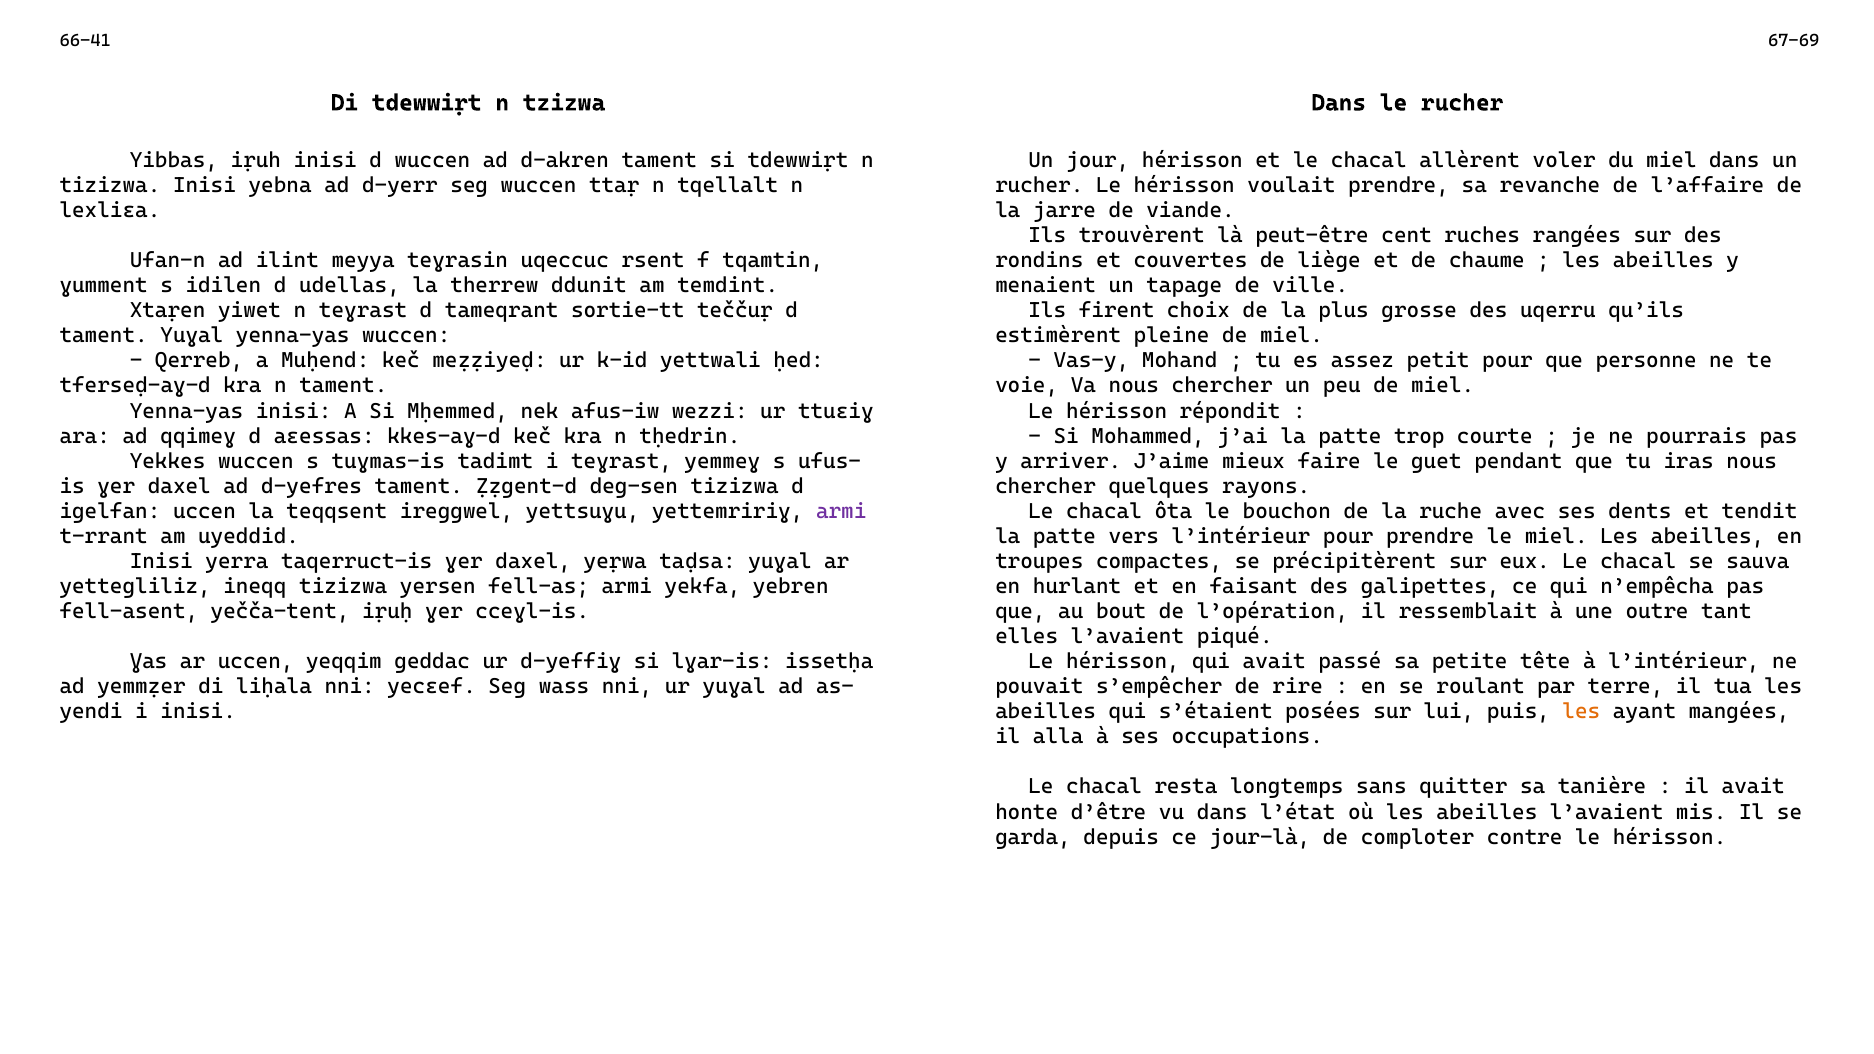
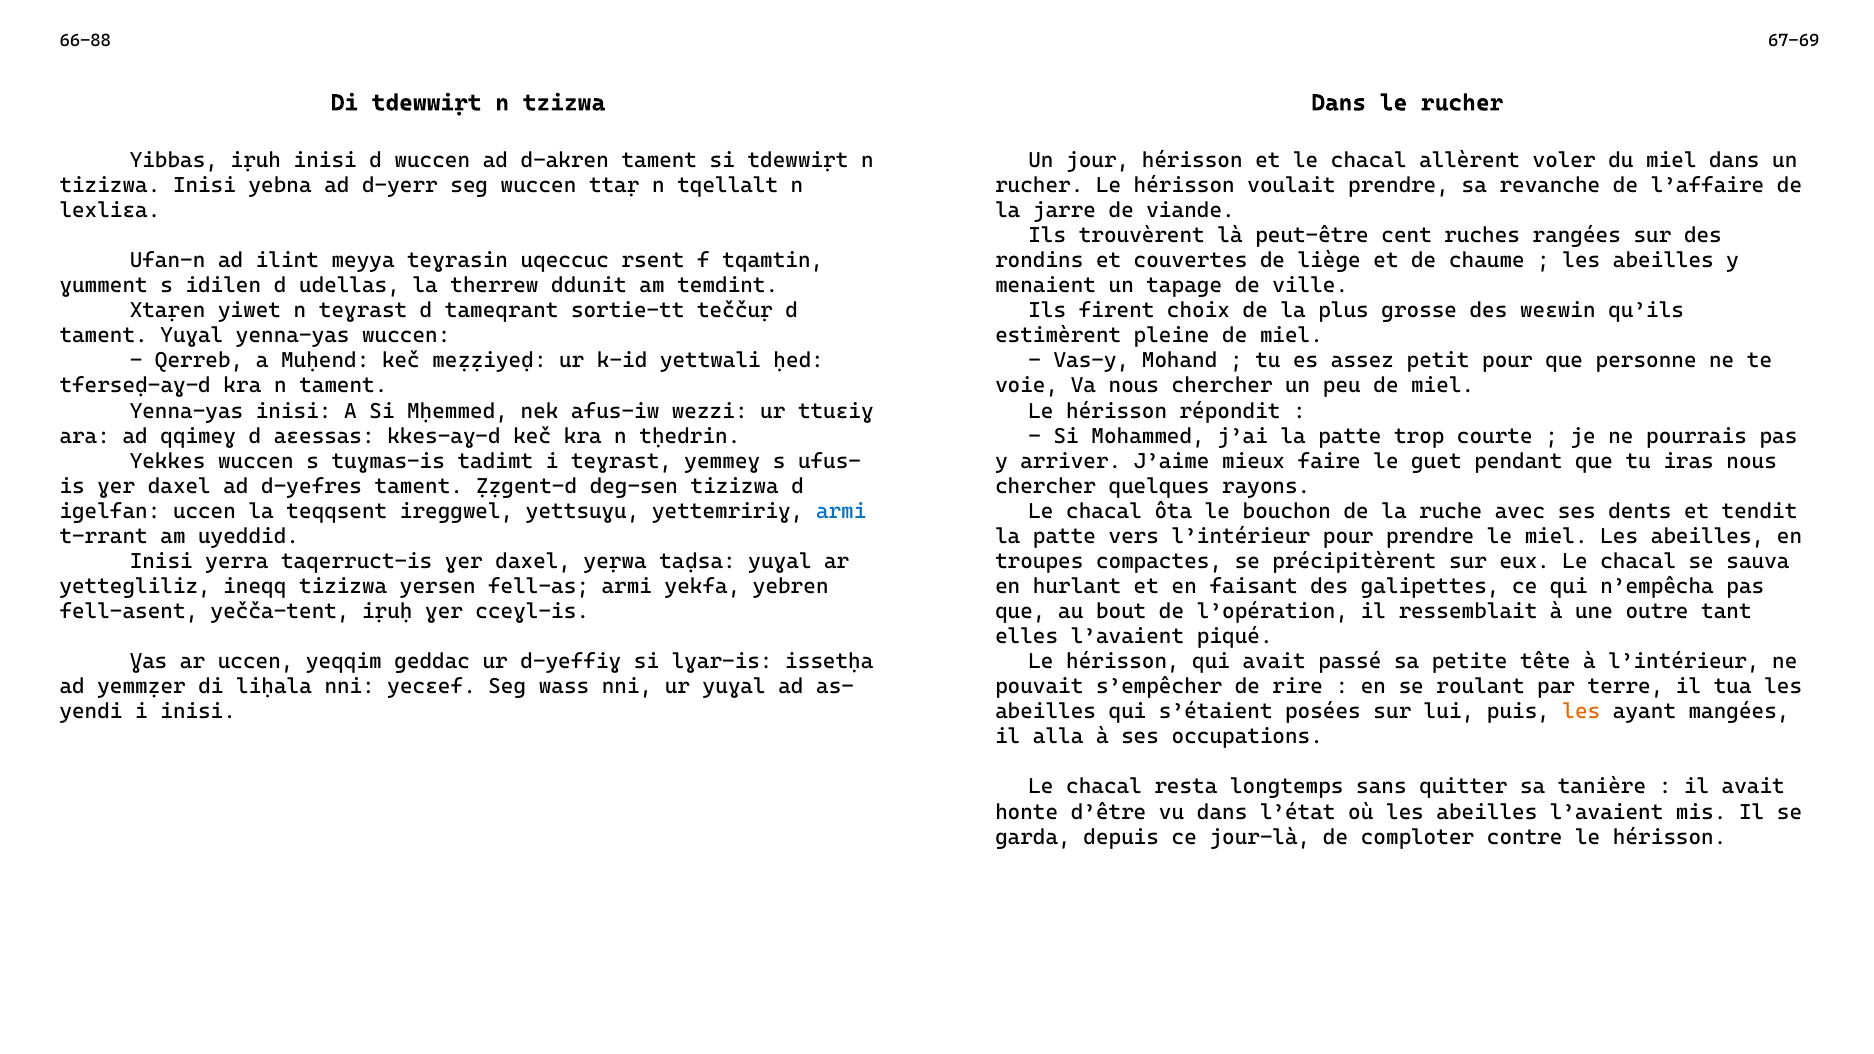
66-41: 66-41 -> 66-88 (85, 40)
uqerru: uqerru -> weɛwin (1558, 311)
armi colour: purple -> blue (841, 511)
